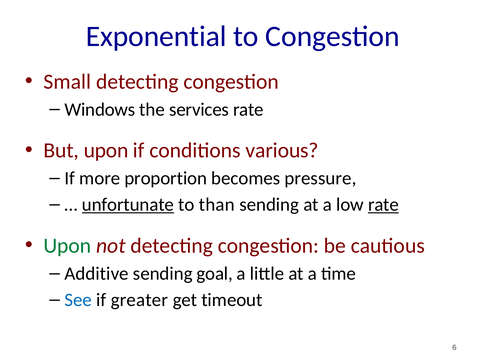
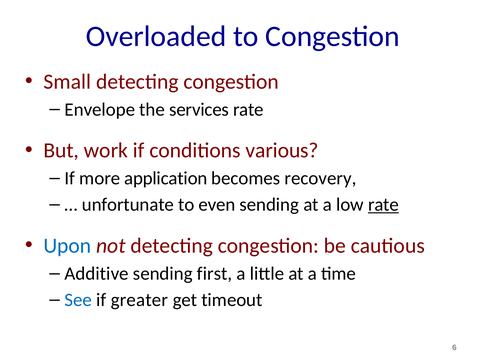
Exponential: Exponential -> Overloaded (156, 37)
Windows: Windows -> Envelope (100, 110)
But upon: upon -> work (106, 151)
proportion: proportion -> application (166, 178)
pressure: pressure -> recovery (320, 178)
unfortunate underline: present -> none (128, 205)
than: than -> even (217, 205)
Upon colour: green -> blue (67, 246)
goal: goal -> first (215, 274)
